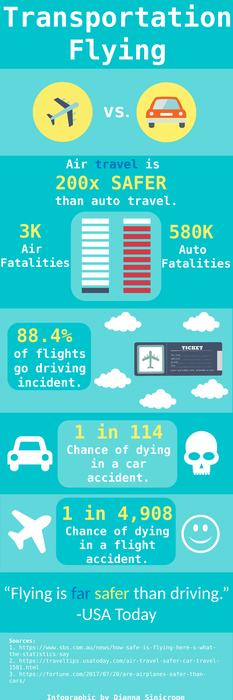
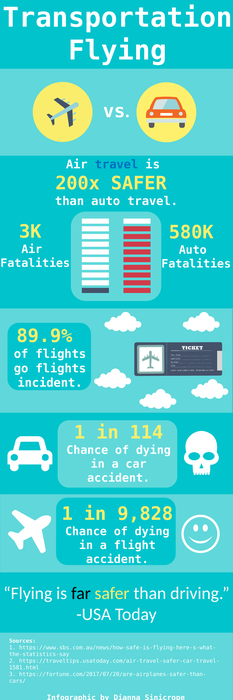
88.4%: 88.4% -> 89.9% (44, 336)
go driving: driving -> flights (61, 368)
4,908: 4,908 -> 9,828 (145, 513)
far colour: blue -> black (81, 592)
